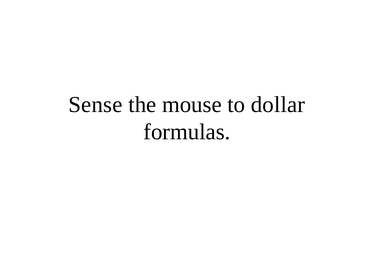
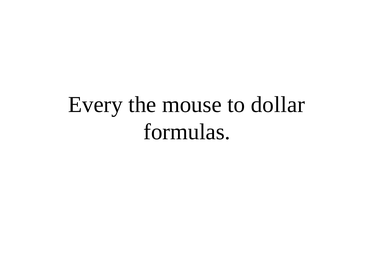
Sense: Sense -> Every (95, 105)
